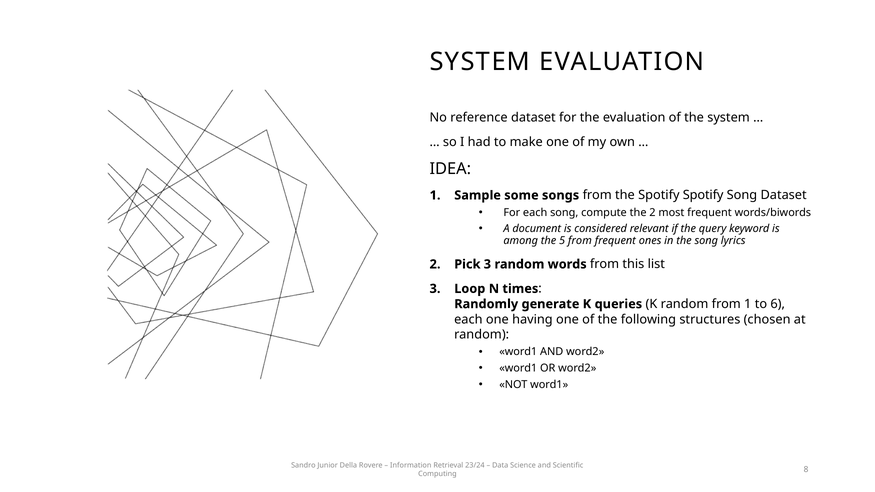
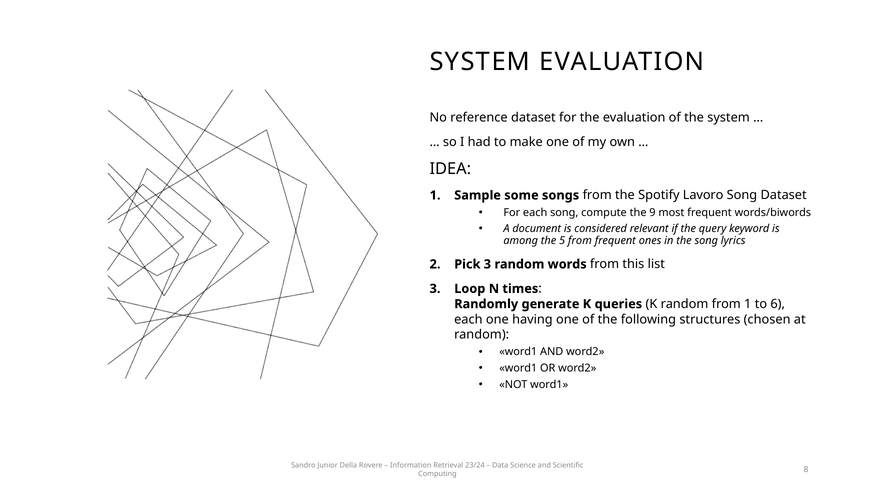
Spotify Spotify: Spotify -> Lavoro (703, 195)
the 2: 2 -> 9 (652, 213)
